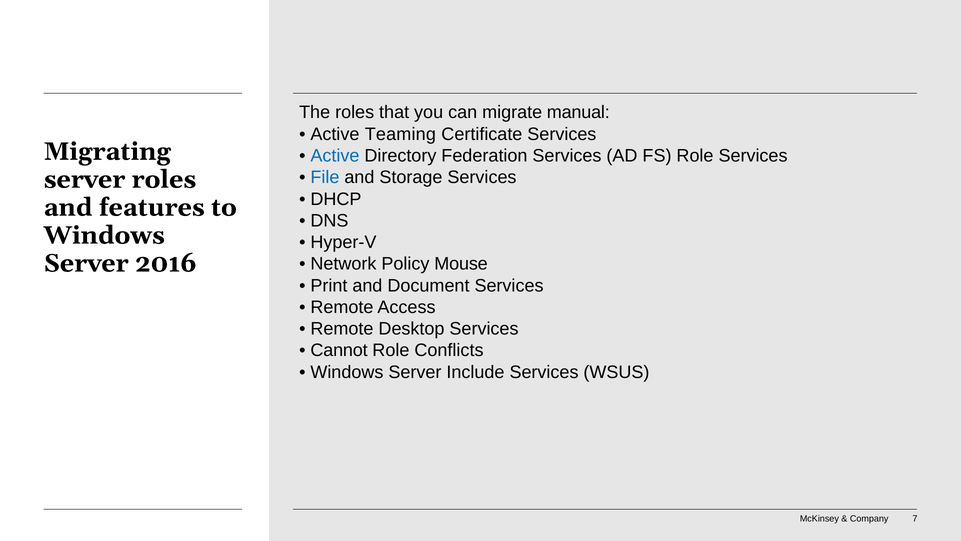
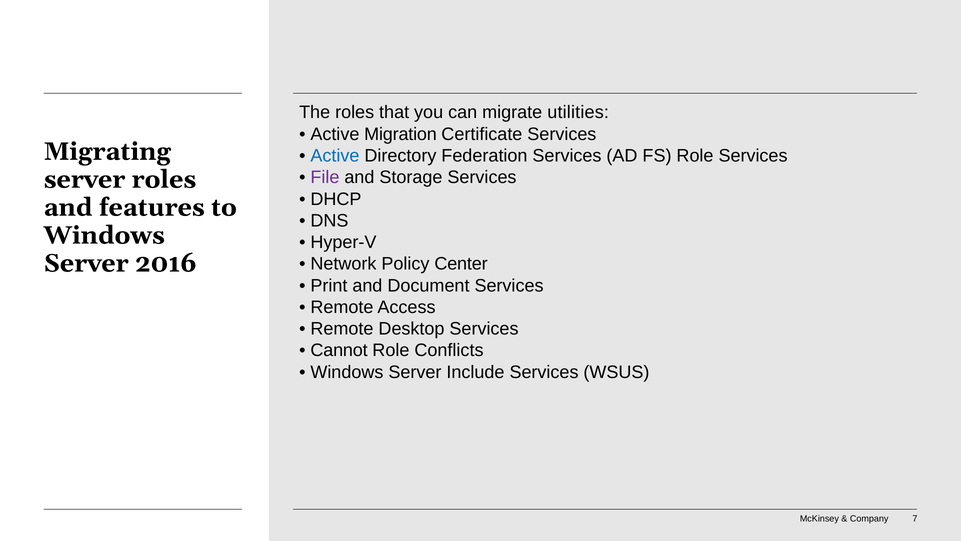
manual: manual -> utilities (578, 112)
Teaming: Teaming -> Migration (401, 134)
File colour: blue -> purple (325, 177)
Mouse: Mouse -> Center (461, 264)
